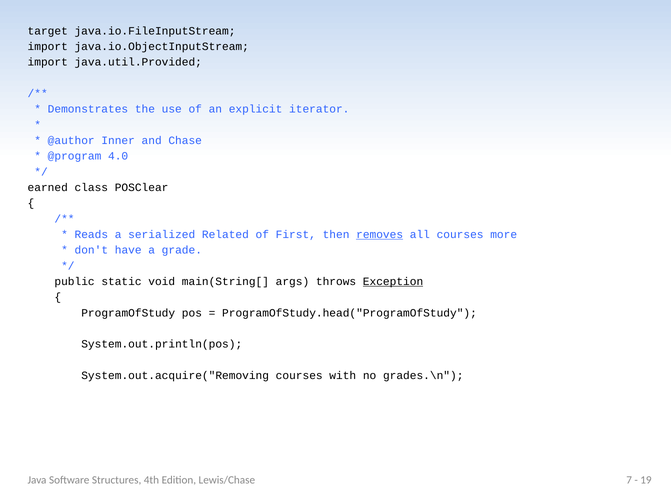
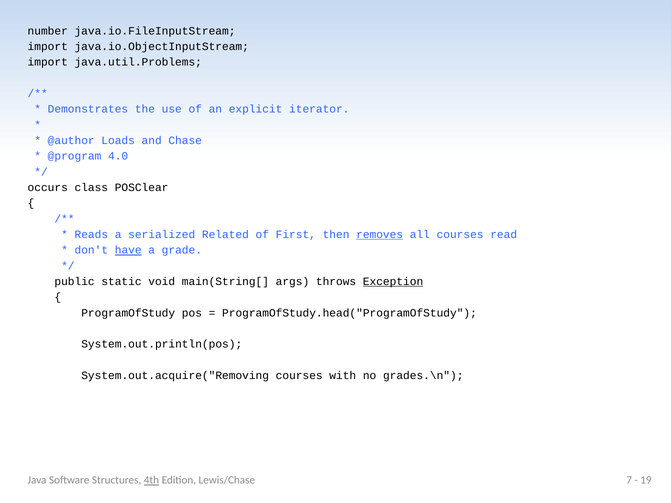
target: target -> number (48, 31)
java.util.Provided: java.util.Provided -> java.util.Problems (138, 62)
Inner: Inner -> Loads (118, 141)
earned: earned -> occurs (48, 188)
more: more -> read (504, 235)
have underline: none -> present (128, 250)
4th underline: none -> present (151, 480)
